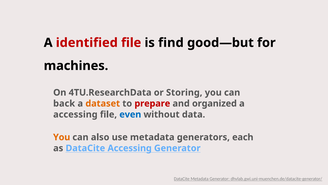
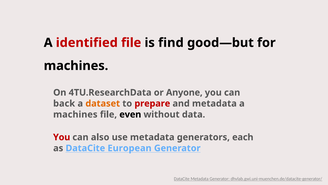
Storing: Storing -> Anyone (184, 92)
and organized: organized -> metadata (214, 103)
accessing: accessing -> machines (75, 114)
even colour: blue -> black (130, 114)
You colour: orange -> red (62, 137)
DataCite Accessing: Accessing -> European (130, 148)
